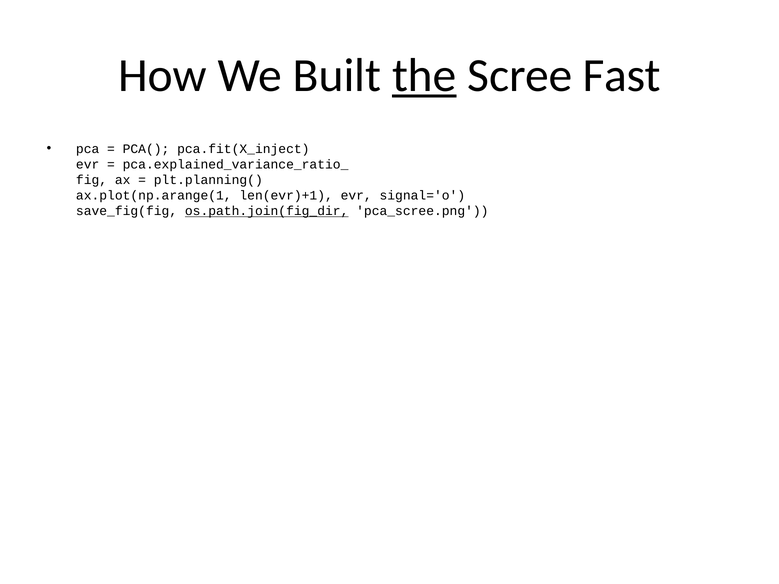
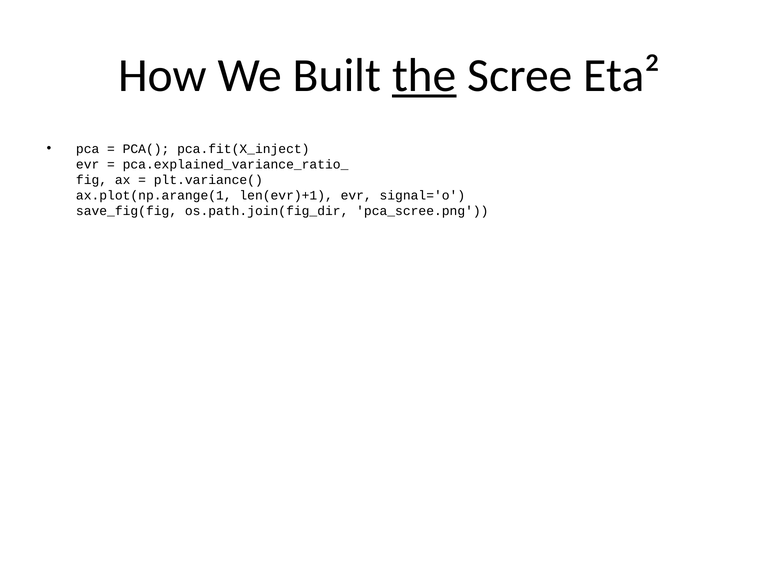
Fast: Fast -> Eta² (622, 75)
plt.planning(: plt.planning( -> plt.variance( (208, 180)
os.path.join(fig_dir underline: present -> none (267, 211)
